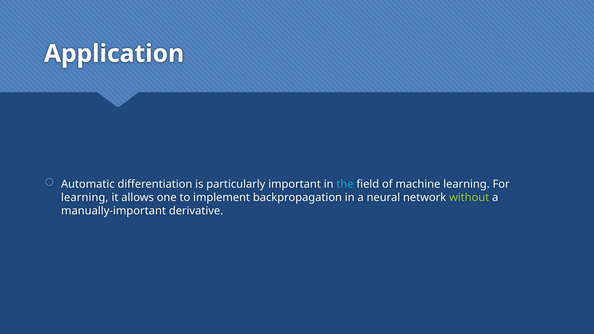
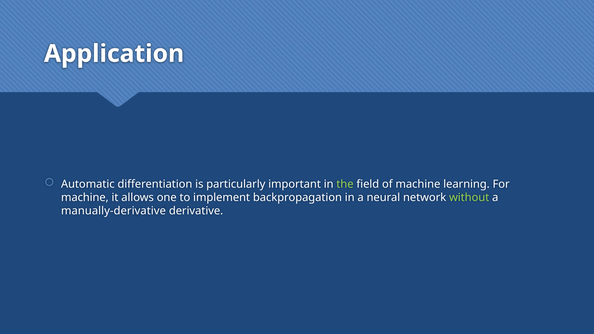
the colour: light blue -> light green (345, 184)
learning: learning -> machine (85, 198)
manually-important: manually-important -> manually-derivative (113, 211)
